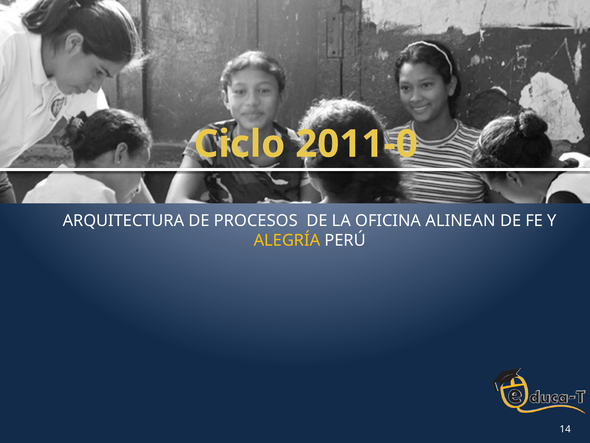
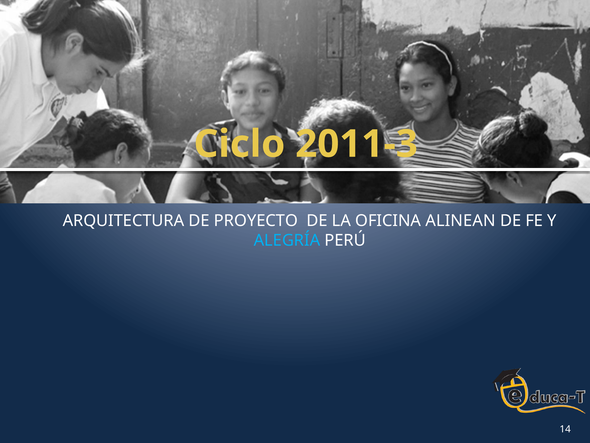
2011-0: 2011-0 -> 2011-3 (357, 144)
PROCESOS: PROCESOS -> PROYECTO (256, 221)
ALEGRÍA colour: yellow -> light blue (287, 240)
